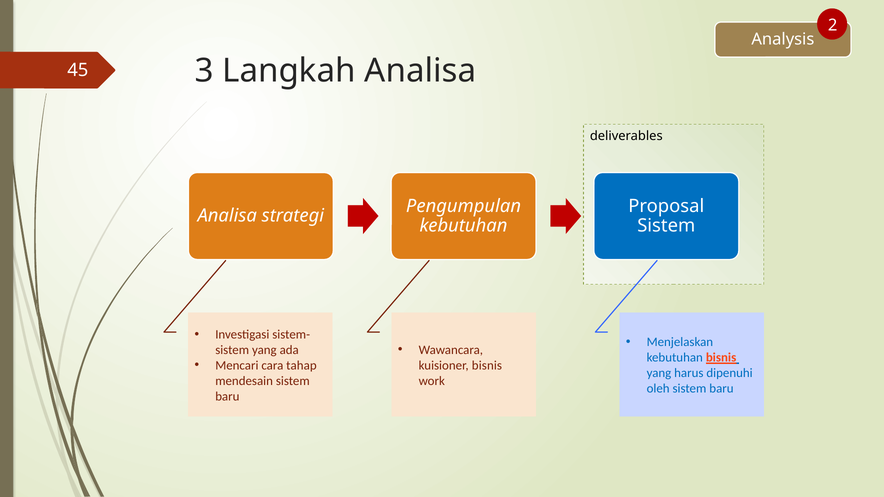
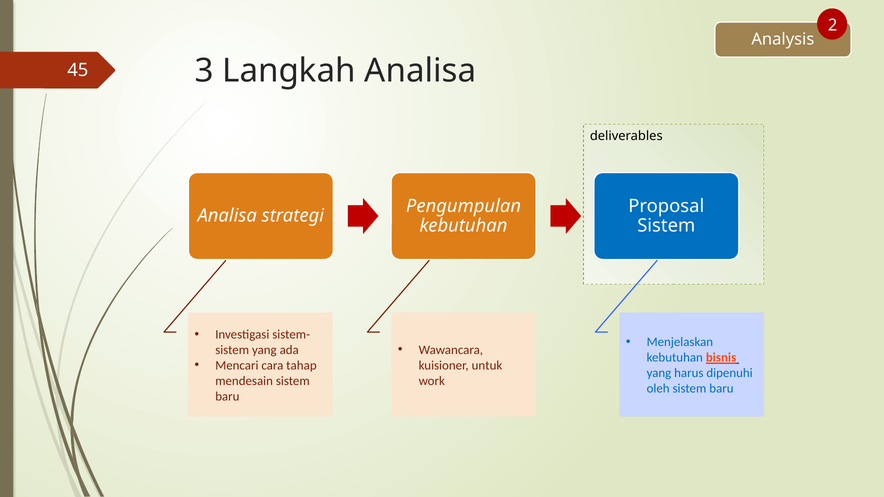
kuisioner bisnis: bisnis -> untuk (487, 366)
